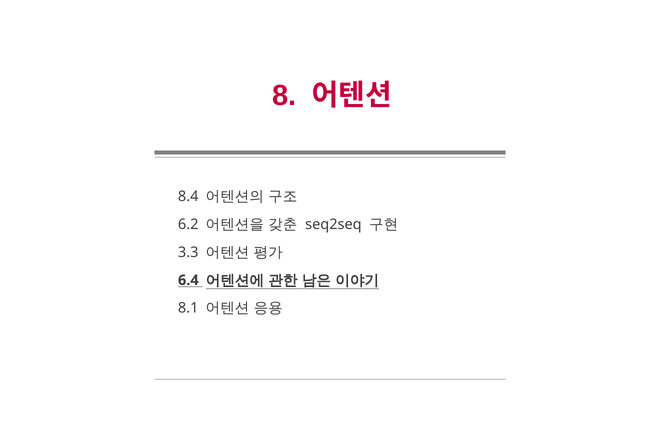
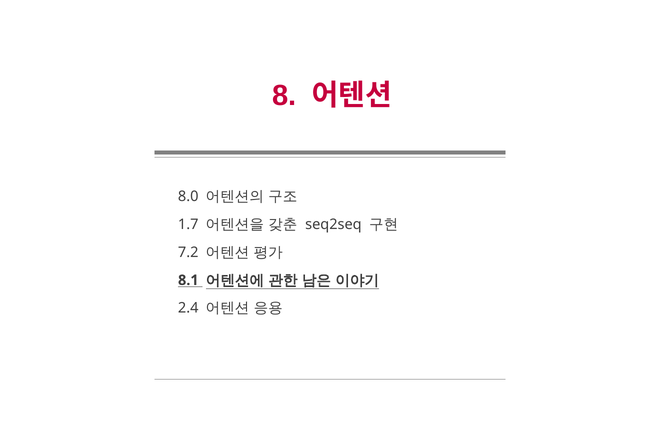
8.4: 8.4 -> 8.0 (188, 197)
6.2: 6.2 -> 1.7 (188, 224)
3.3: 3.3 -> 7.2 (188, 252)
6.4: 6.4 -> 8.1 (188, 280)
8.1: 8.1 -> 2.4 (188, 308)
